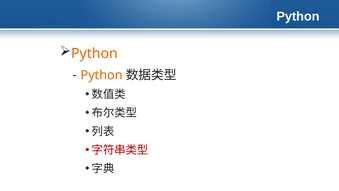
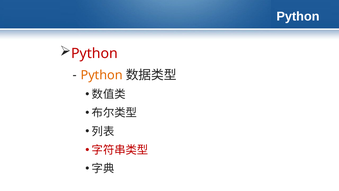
Python colour: orange -> red (95, 53)
